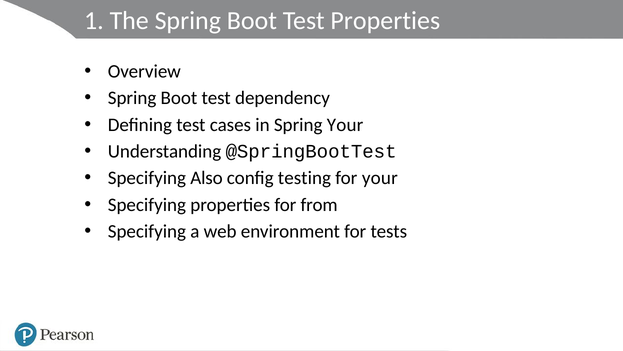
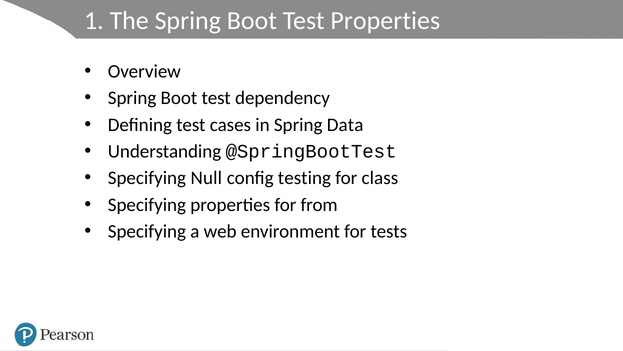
Spring Your: Your -> Data (345, 125)
Also: Also -> Null (206, 178)
for your: your -> class (380, 178)
